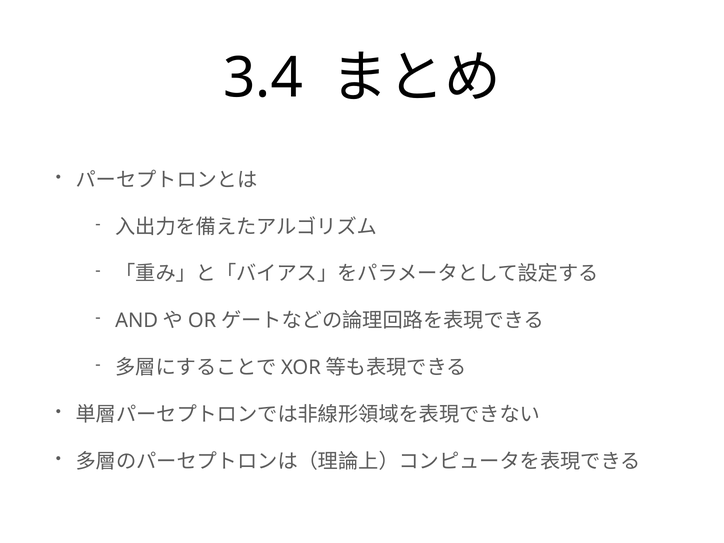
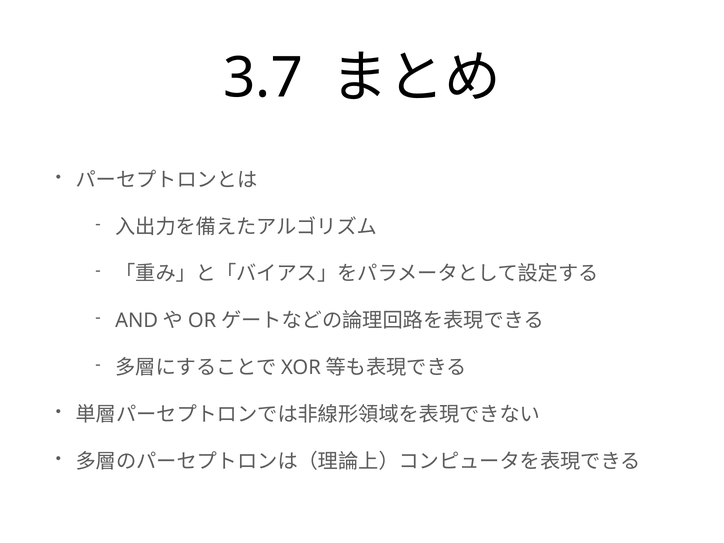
3.4: 3.4 -> 3.7 (263, 78)
